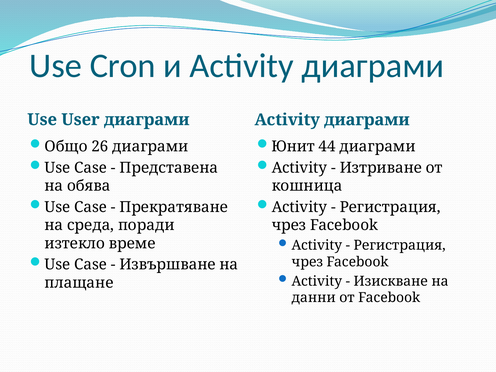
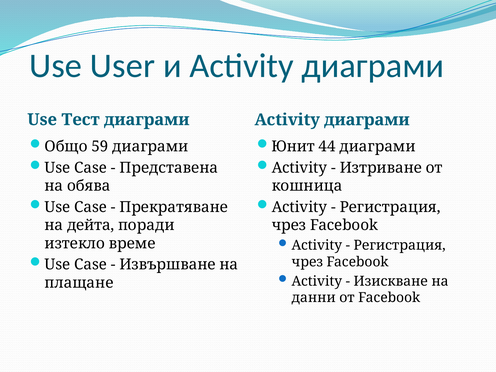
Cron: Cron -> User (122, 66)
User: User -> Тест (81, 120)
26: 26 -> 59 (100, 147)
среда: среда -> дейта (91, 225)
